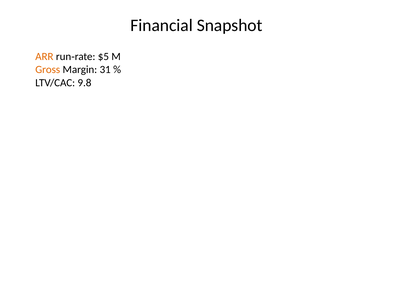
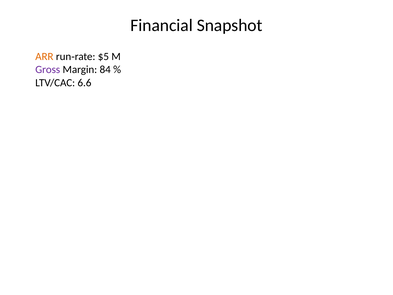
Gross colour: orange -> purple (48, 70)
31: 31 -> 84 (105, 70)
9.8: 9.8 -> 6.6 (84, 83)
